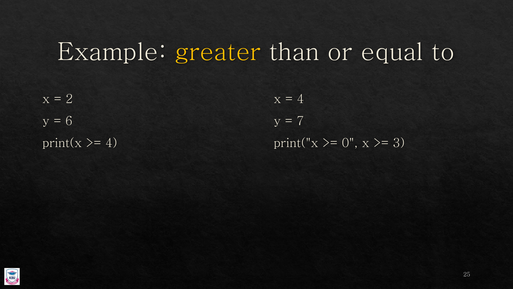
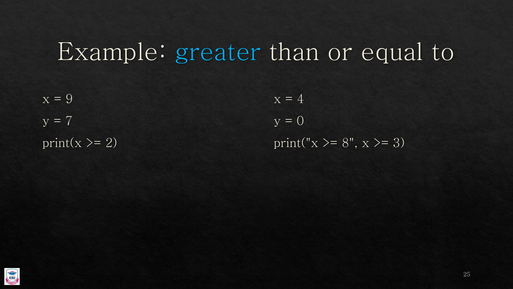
greater colour: yellow -> light blue (218, 52)
2: 2 -> 9 (69, 99)
6: 6 -> 7 (69, 121)
7: 7 -> 0 (300, 121)
4: 4 -> 2 (111, 143)
0: 0 -> 8 (350, 143)
